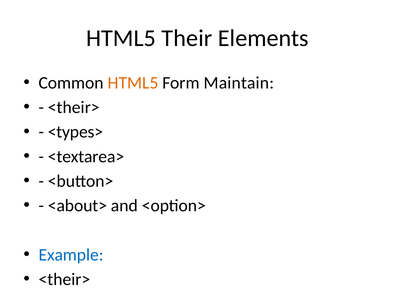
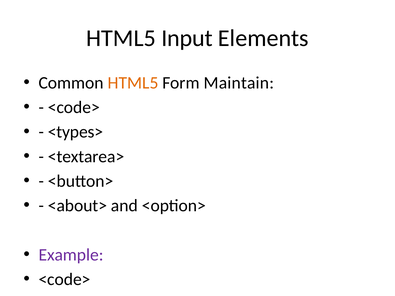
Their: Their -> Input (187, 38)
<their>: <their> -> <code> (74, 107)
Example colour: blue -> purple (71, 255)
<their>: <their> -> <code> (64, 280)
